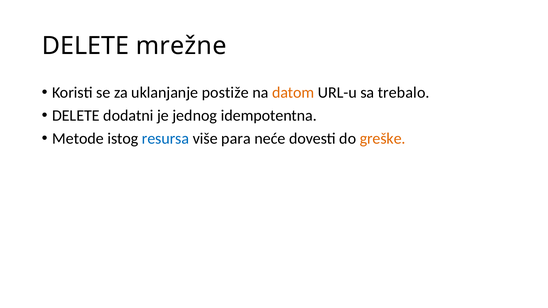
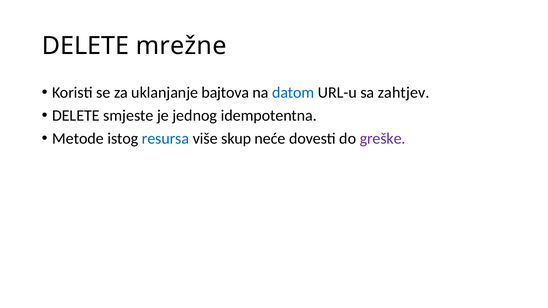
postiže: postiže -> bajtova (225, 93)
datom colour: orange -> blue (293, 93)
trebalo: trebalo -> zahtjev (404, 93)
dodatni: dodatni -> smjeste (128, 116)
para: para -> skup (236, 139)
greške colour: orange -> purple (383, 139)
